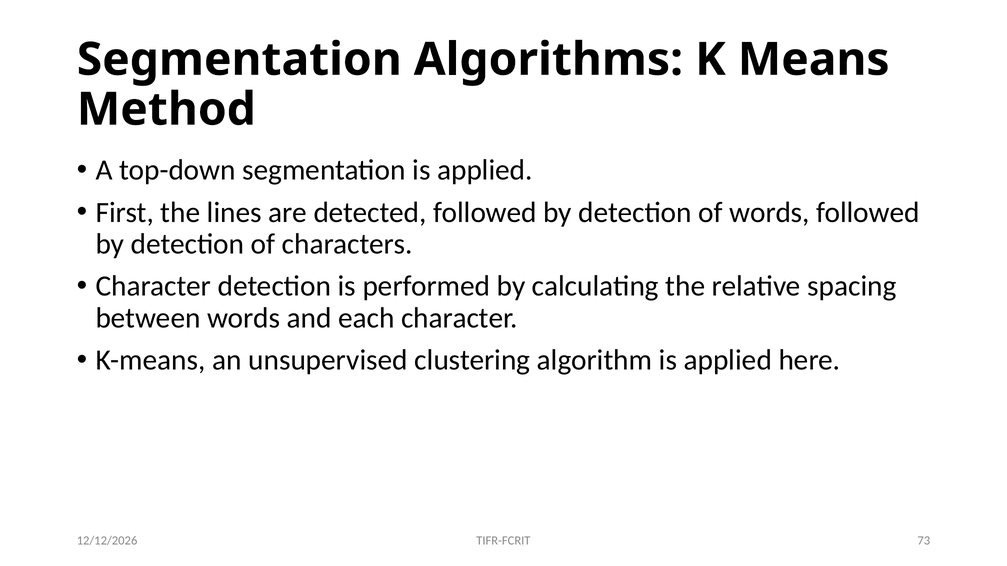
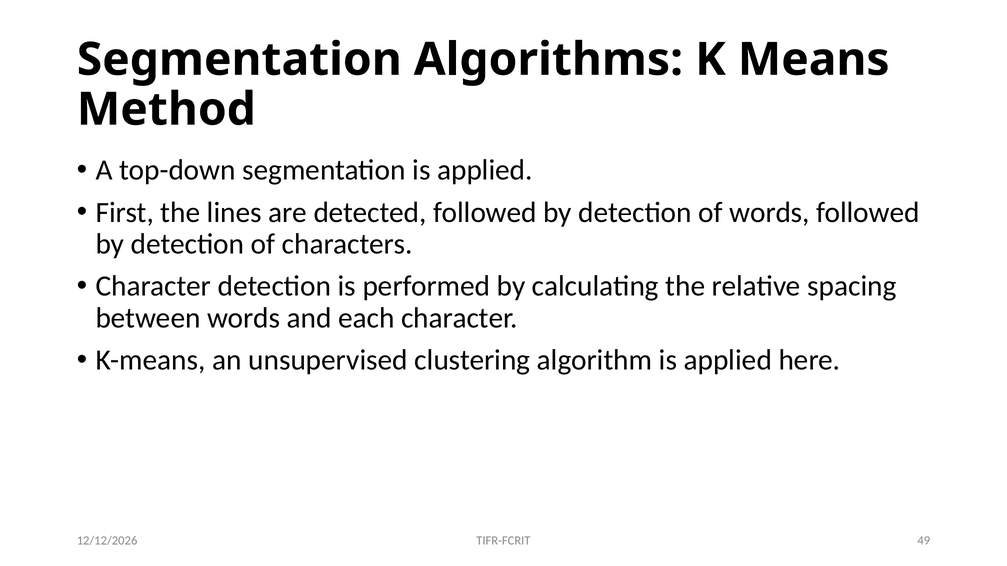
73: 73 -> 49 (924, 541)
